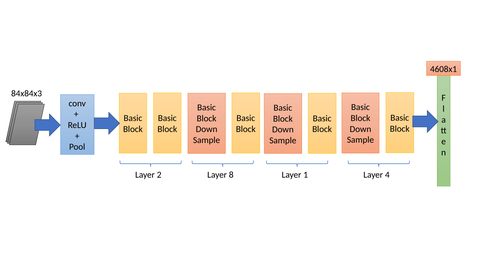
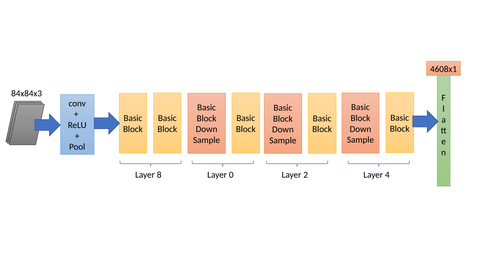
2: 2 -> 8 (159, 175)
8: 8 -> 0 (231, 175)
1: 1 -> 2 (306, 175)
